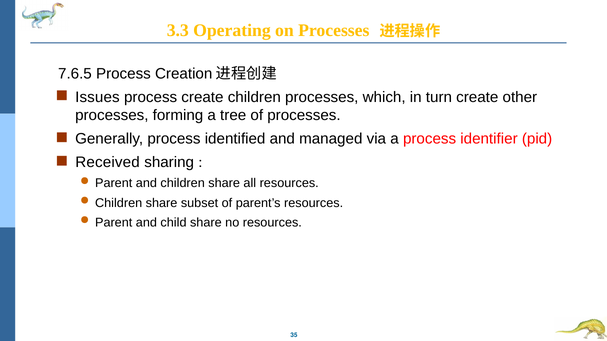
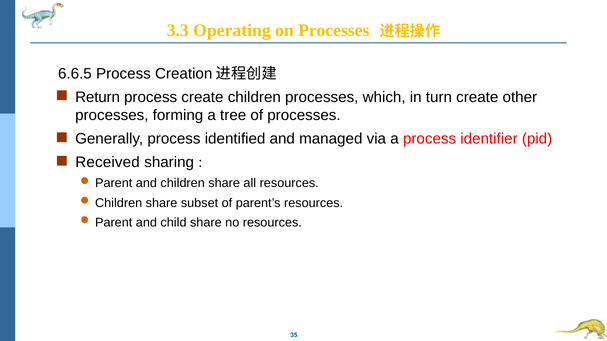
7.6.5: 7.6.5 -> 6.6.5 (75, 74)
Issues: Issues -> Return (98, 97)
